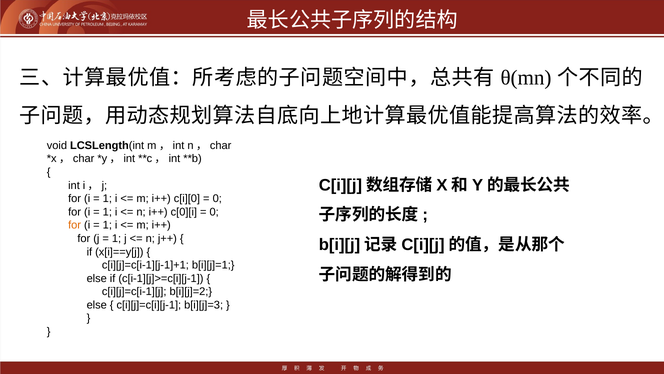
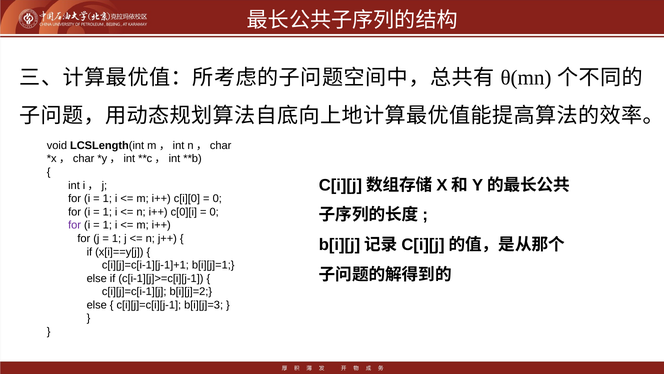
for colour: orange -> purple (75, 225)
